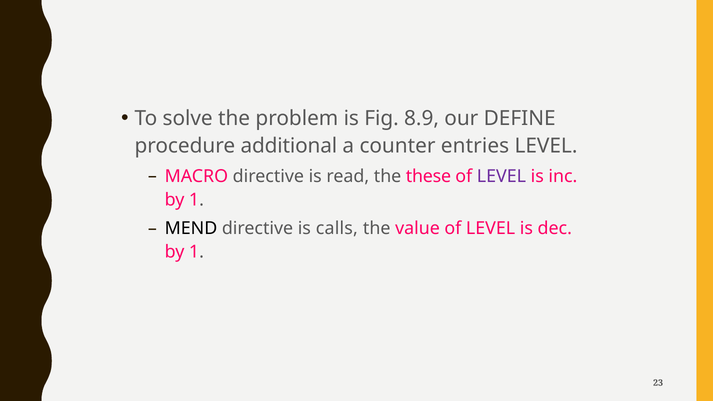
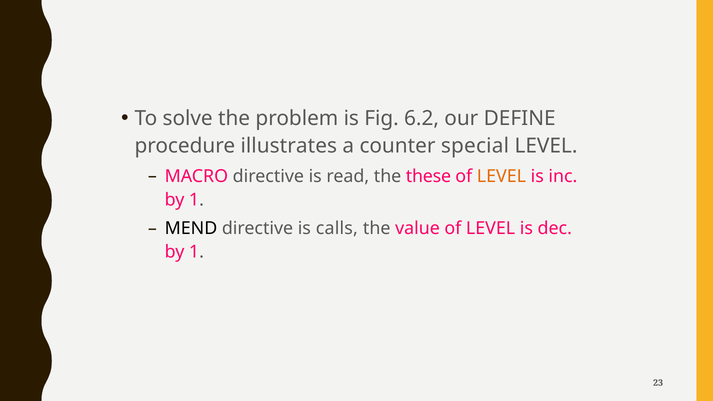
8.9: 8.9 -> 6.2 (422, 118)
additional: additional -> illustrates (289, 146)
entries: entries -> special (475, 146)
LEVEL colour: purple -> orange (501, 176)
